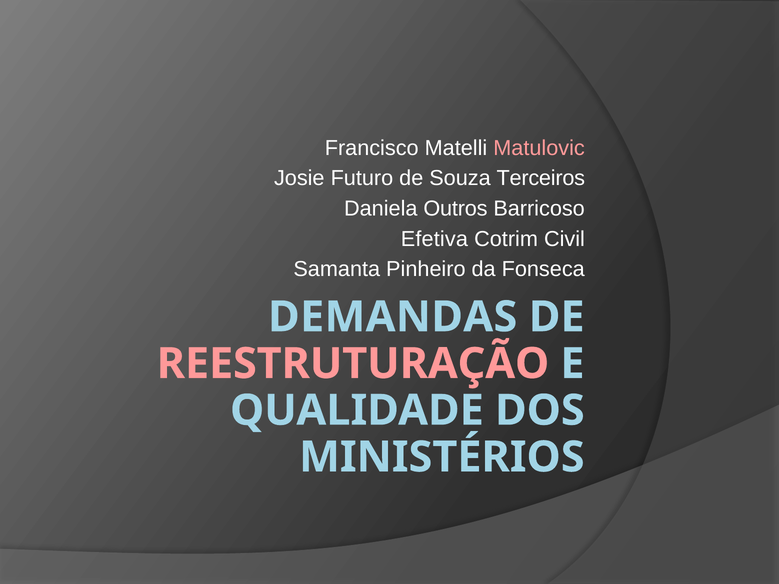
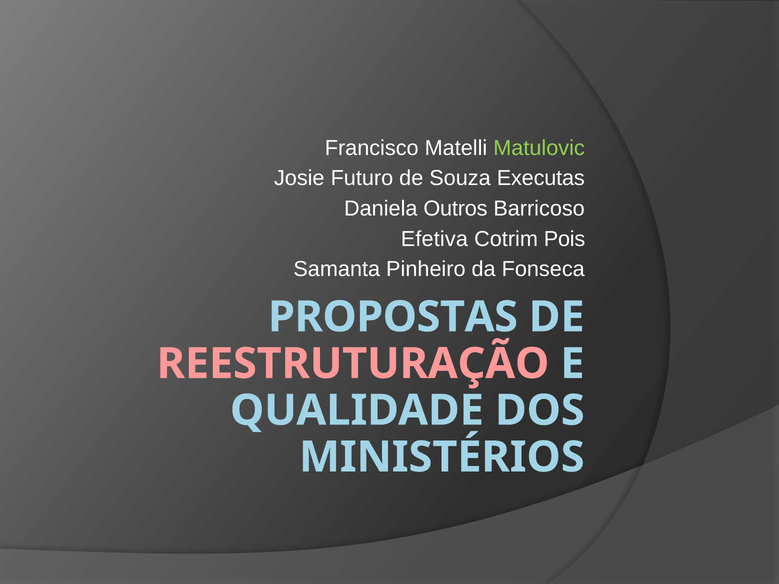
Matulovic colour: pink -> light green (539, 148)
Terceiros: Terceiros -> Executas (541, 178)
Civil: Civil -> Pois (565, 239)
DEMANDAS: DEMANDAS -> PROPOSTAS (393, 317)
